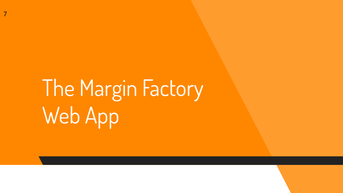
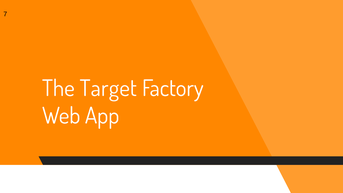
Margin: Margin -> Target (108, 88)
